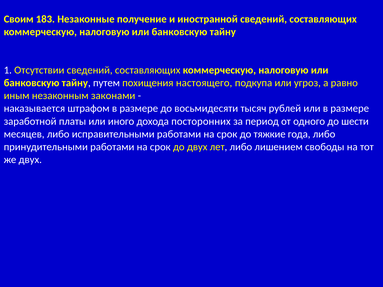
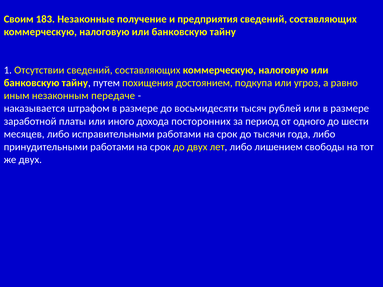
иностранной: иностранной -> предприятия (208, 19)
настоящего: настоящего -> достоянием (204, 83)
законами: законами -> передаче (113, 96)
тяжкие: тяжкие -> тысячи (270, 134)
